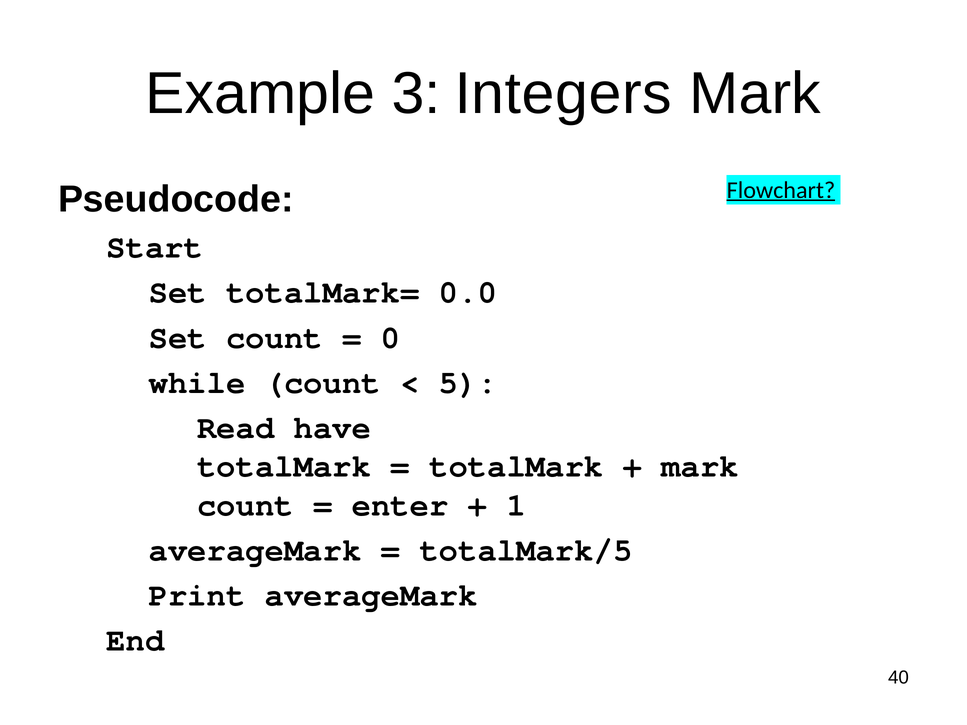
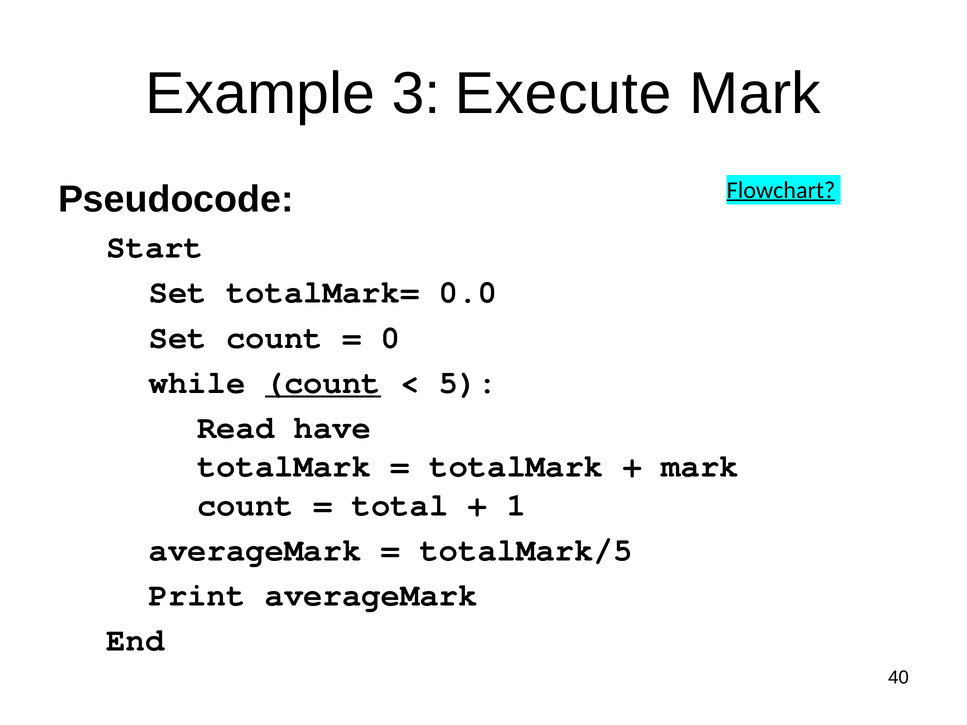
Integers: Integers -> Execute (563, 94)
count underline: none -> present (323, 383)
enter: enter -> total (400, 505)
